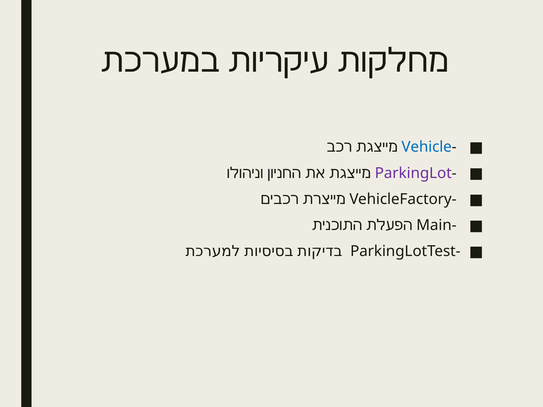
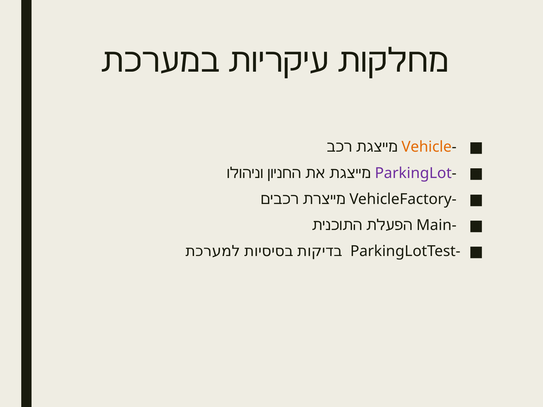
Vehicle colour: blue -> orange (427, 147)
